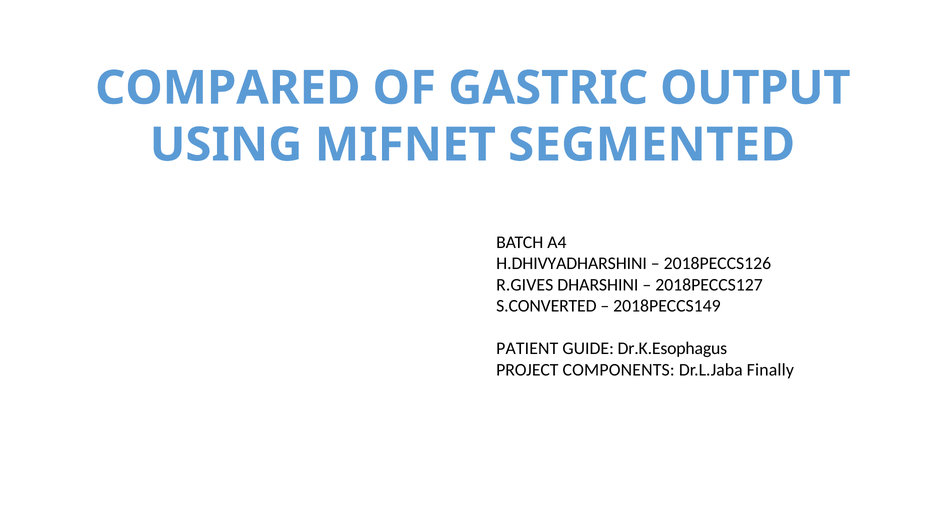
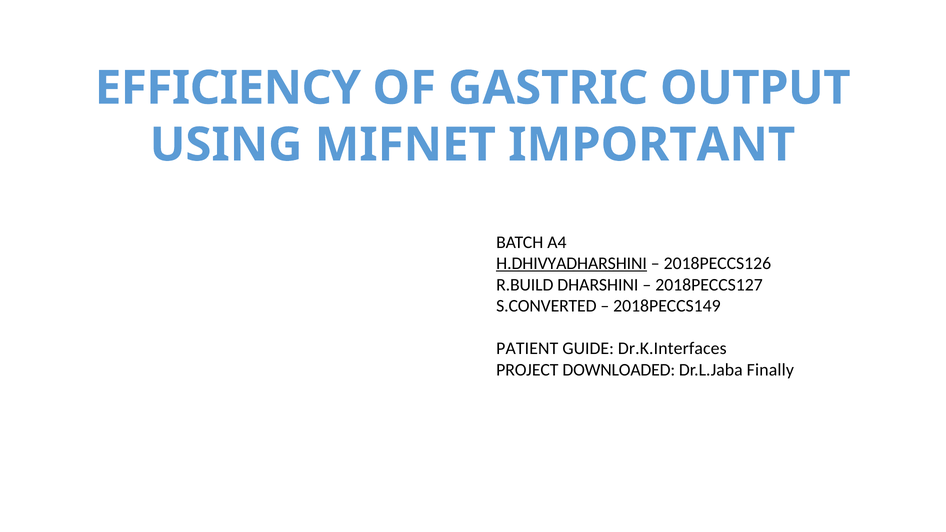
COMPARED: COMPARED -> EFFICIENCY (228, 88)
SEGMENTED: SEGMENTED -> IMPORTANT (652, 145)
H.DHIVYADHARSHINI underline: none -> present (572, 264)
R.GIVES: R.GIVES -> R.BUILD (525, 285)
Dr.K.Esophagus: Dr.K.Esophagus -> Dr.K.Interfaces (672, 349)
COMPONENTS: COMPONENTS -> DOWNLOADED (619, 370)
